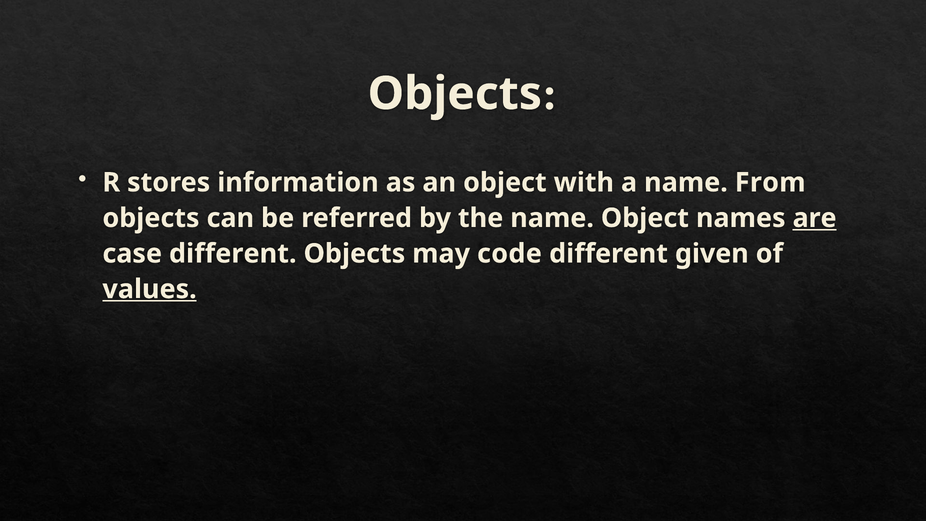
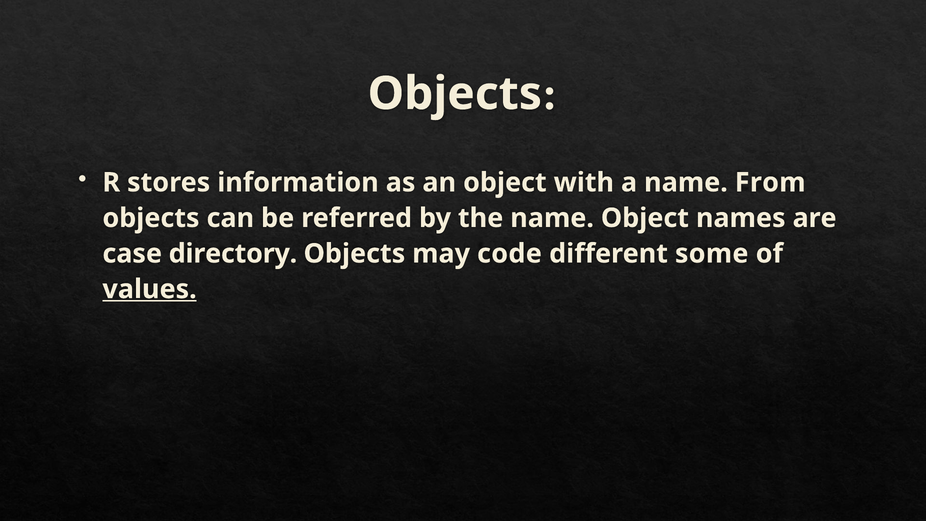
are underline: present -> none (815, 218)
case different: different -> directory (233, 254)
given: given -> some (712, 254)
